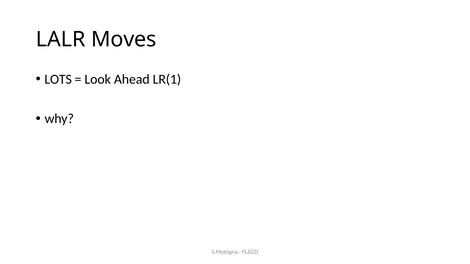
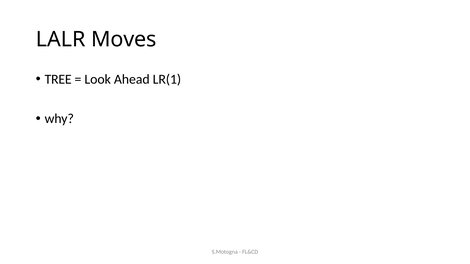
LOTS: LOTS -> TREE (58, 79)
